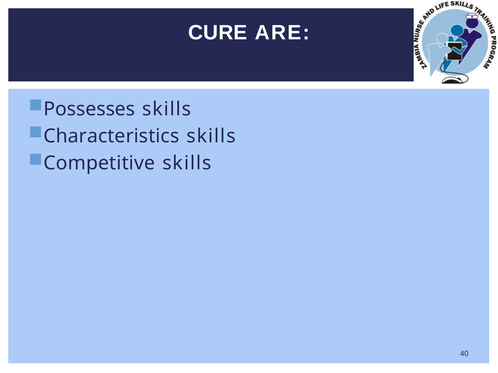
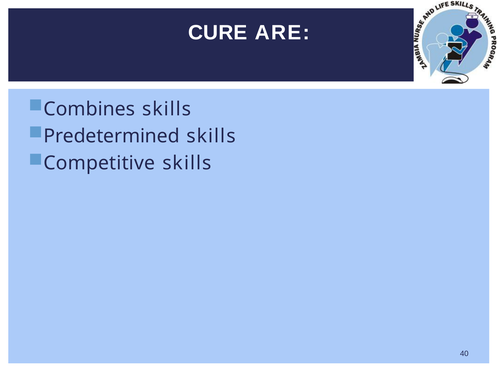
Possesses: Possesses -> Combines (89, 109)
Characteristics: Characteristics -> Predetermined (112, 136)
